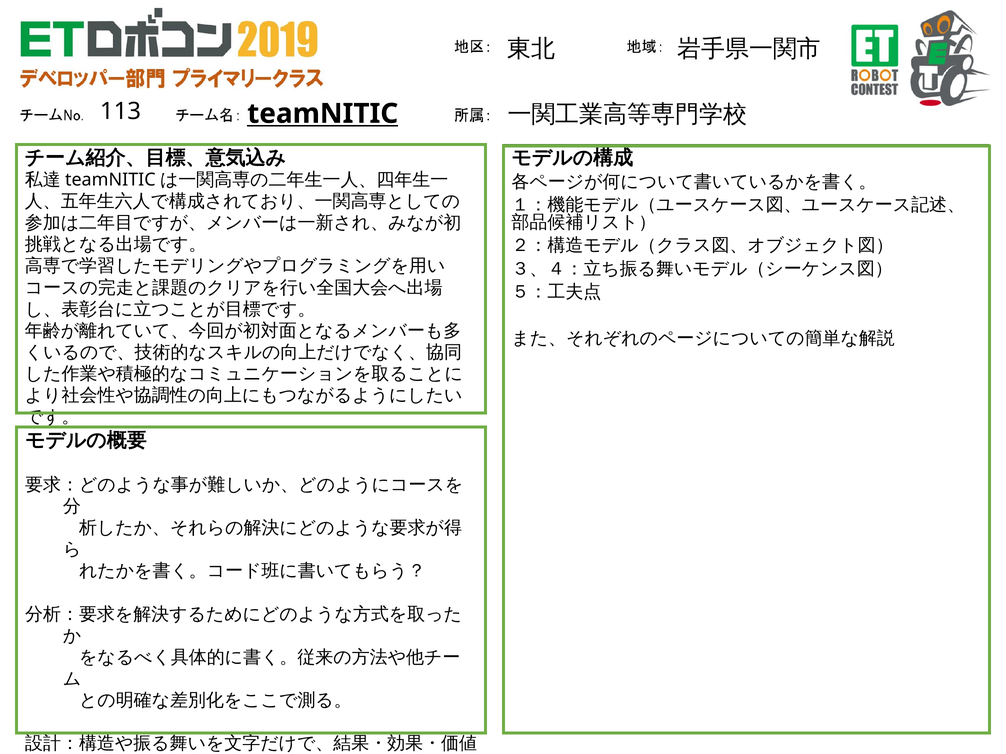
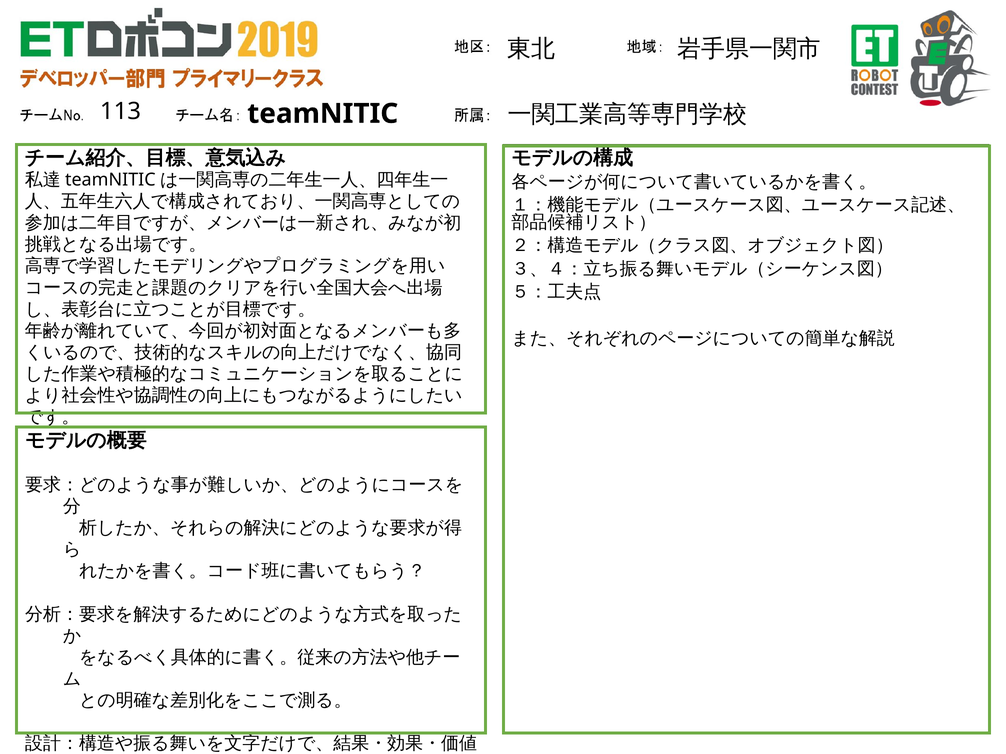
teamNITIC underline: present -> none (323, 114)
